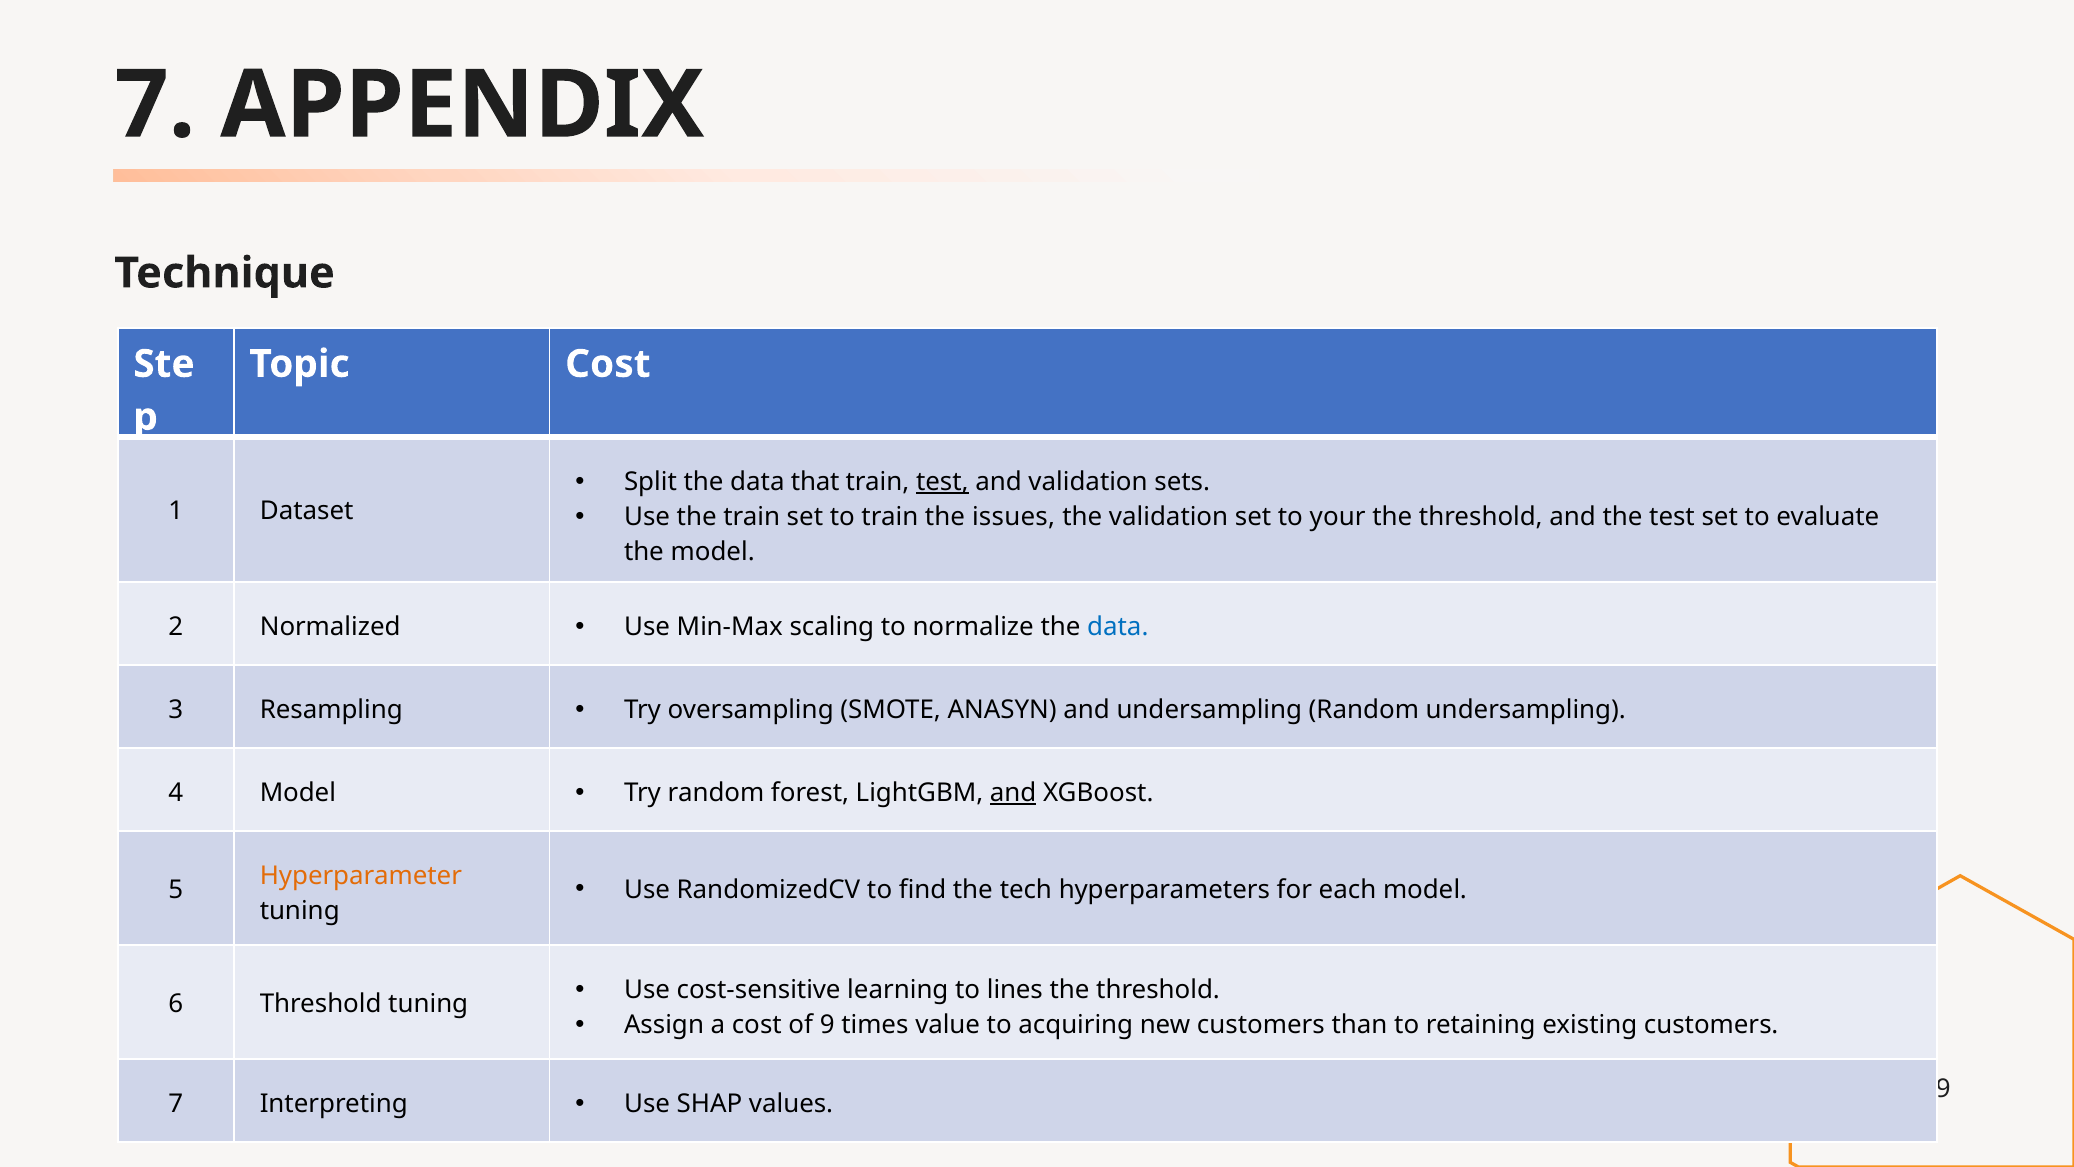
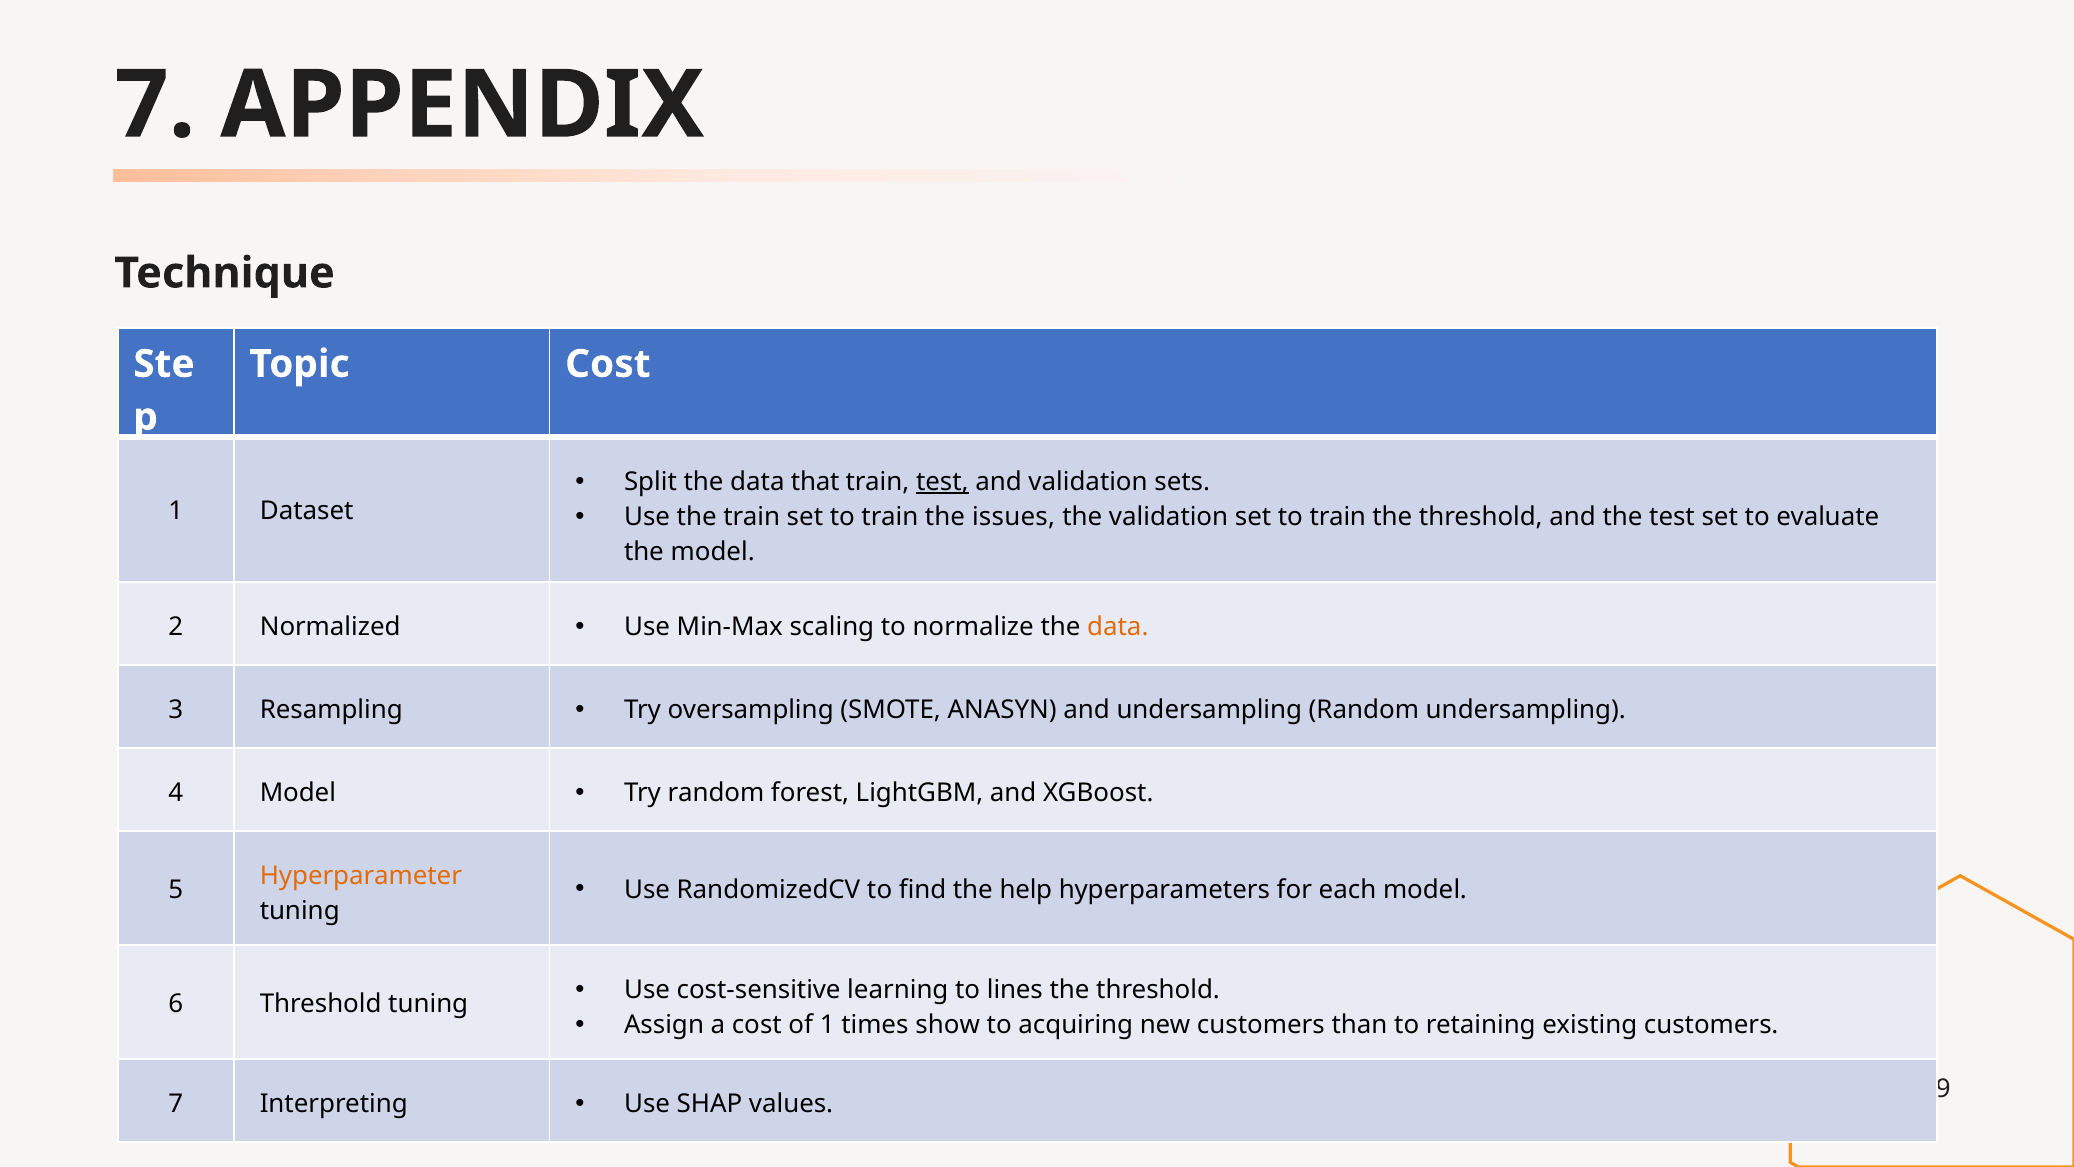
validation set to your: your -> train (1338, 517)
data colour: blue -> orange (1118, 627)
and underline: present -> none (1013, 793)
tech: tech -> help (1026, 889)
of 9: 9 -> 1 (827, 1025)
value: value -> show (948, 1025)
